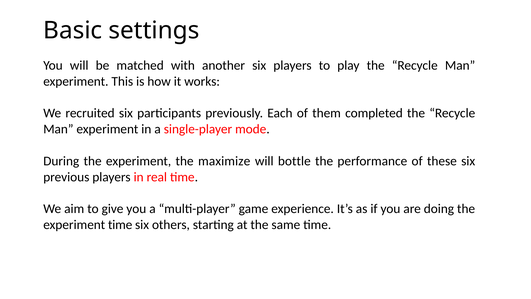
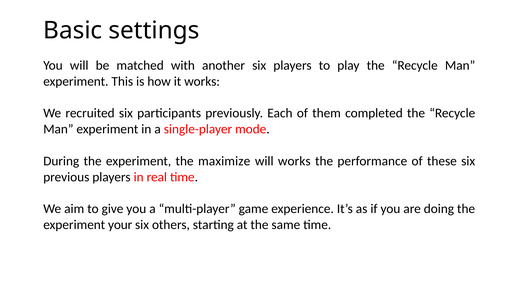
will bottle: bottle -> works (294, 161)
experiment time: time -> your (120, 225)
